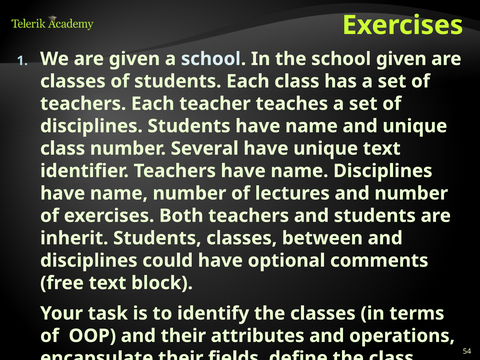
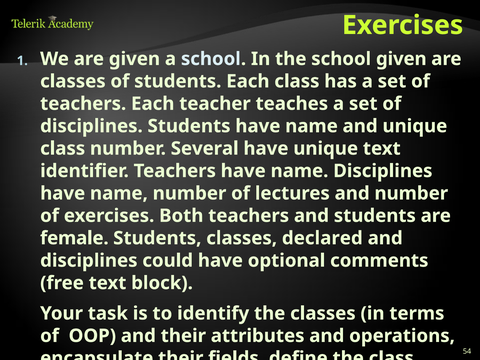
inherit: inherit -> female (74, 238)
between: between -> declared (322, 238)
